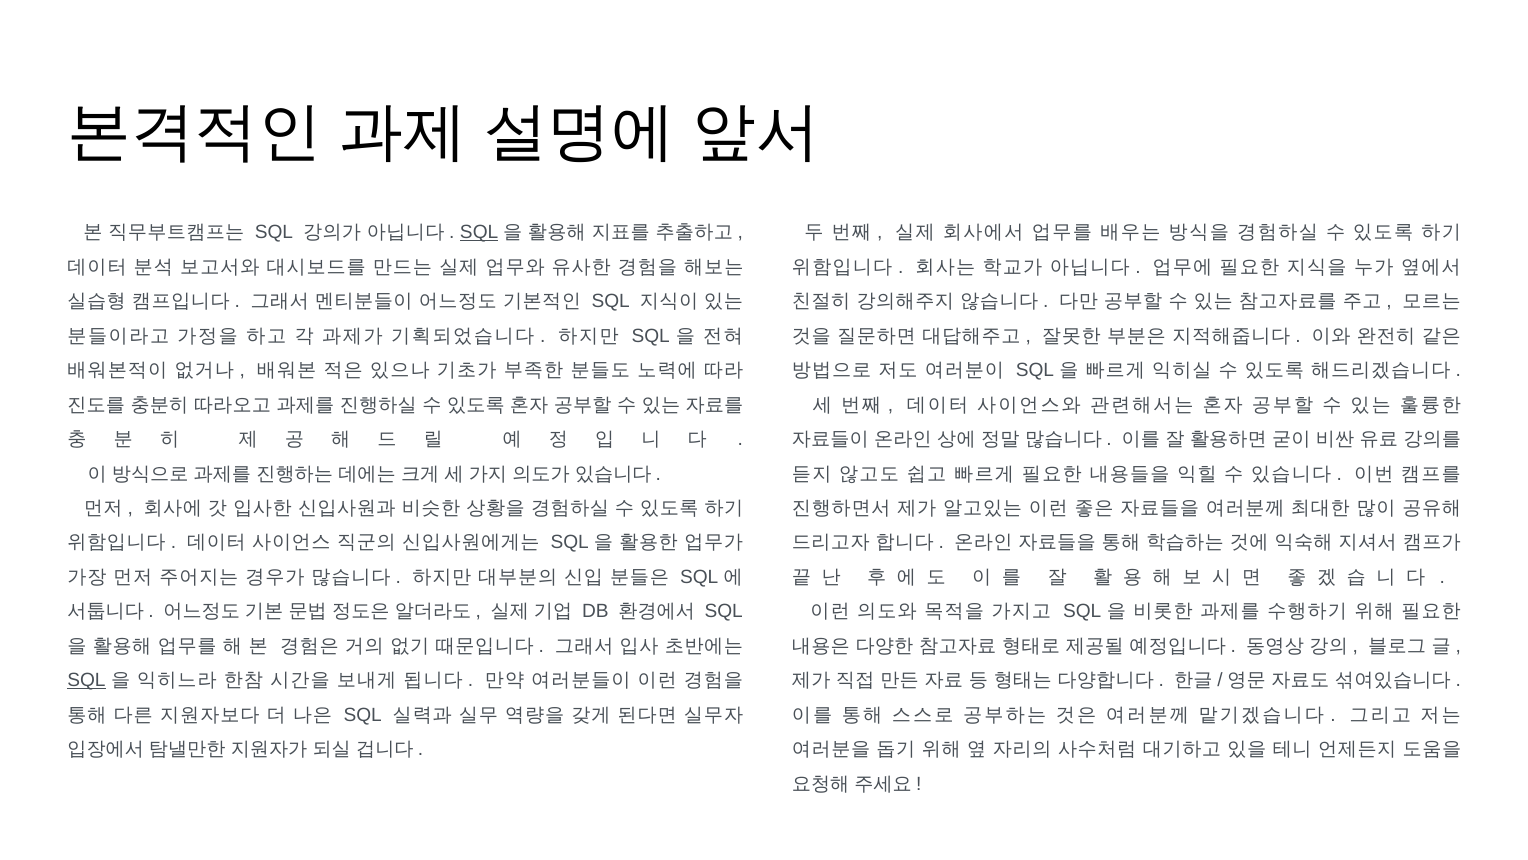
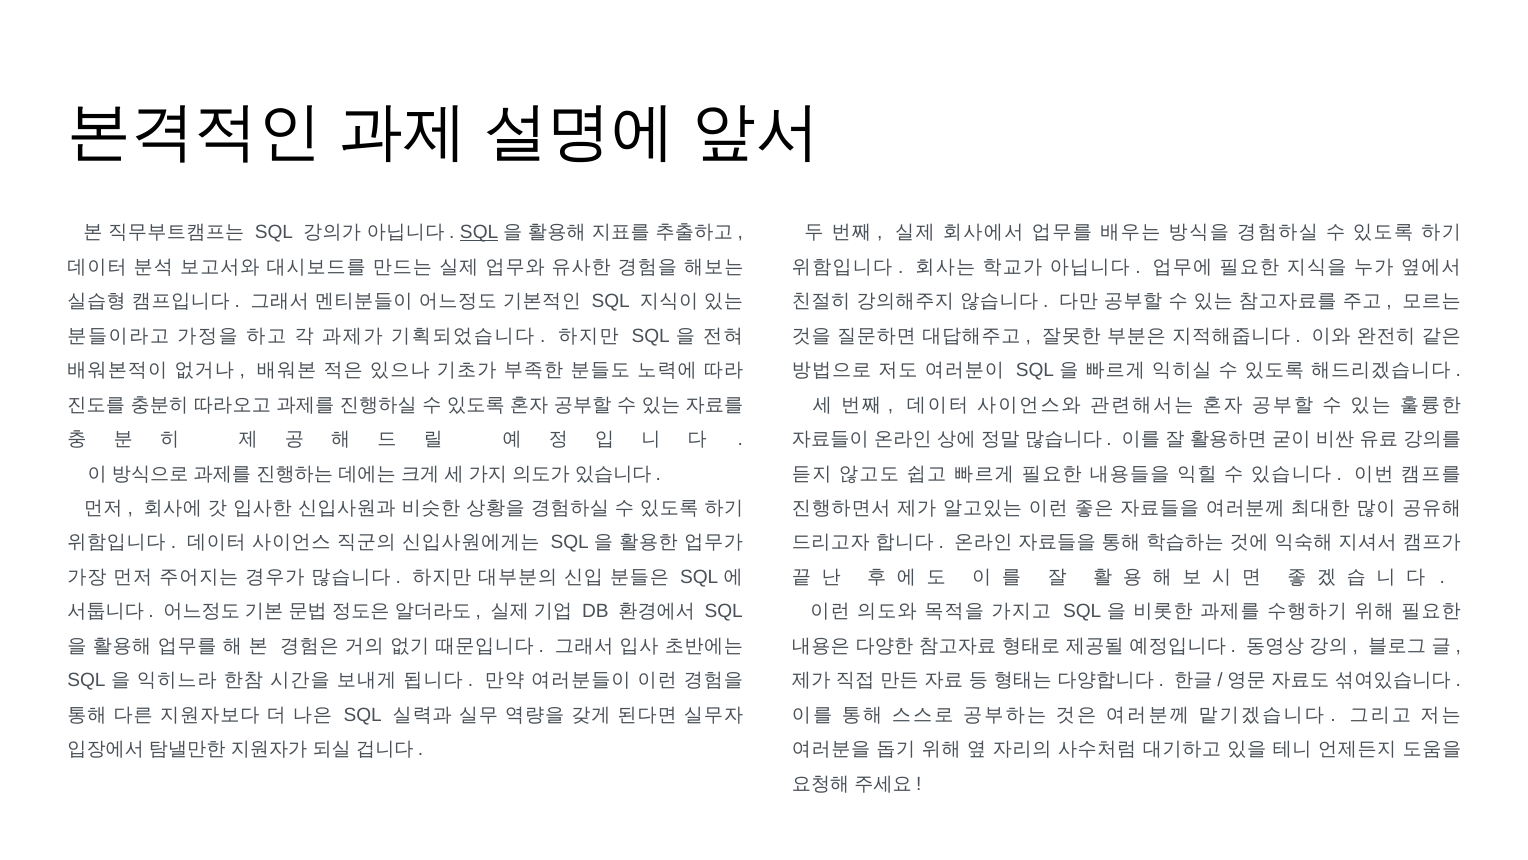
SQL underline: present -> none (86, 680)
